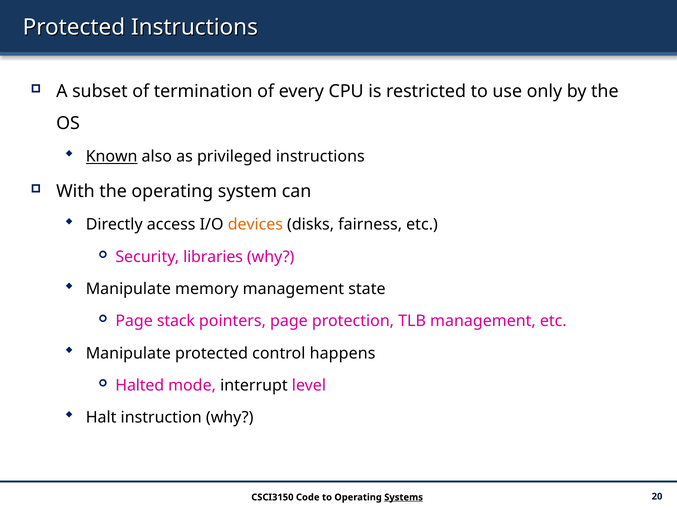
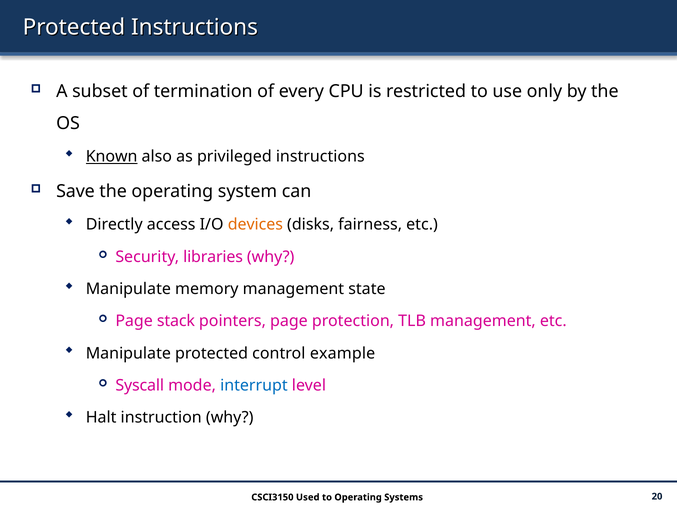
With: With -> Save (75, 191)
happens: happens -> example (343, 353)
Halted: Halted -> Syscall (140, 385)
interrupt colour: black -> blue (254, 385)
Code: Code -> Used (308, 497)
Systems underline: present -> none (404, 497)
